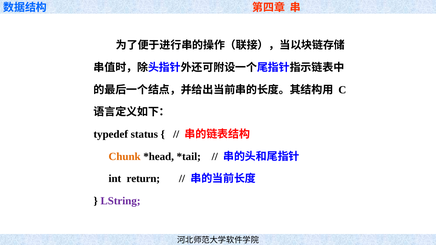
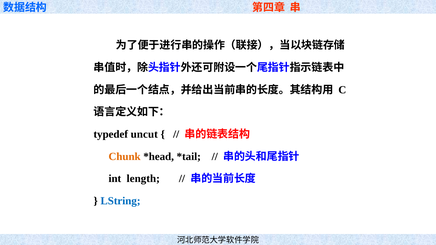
status: status -> uncut (144, 134)
return: return -> length (143, 179)
LString colour: purple -> blue (120, 201)
